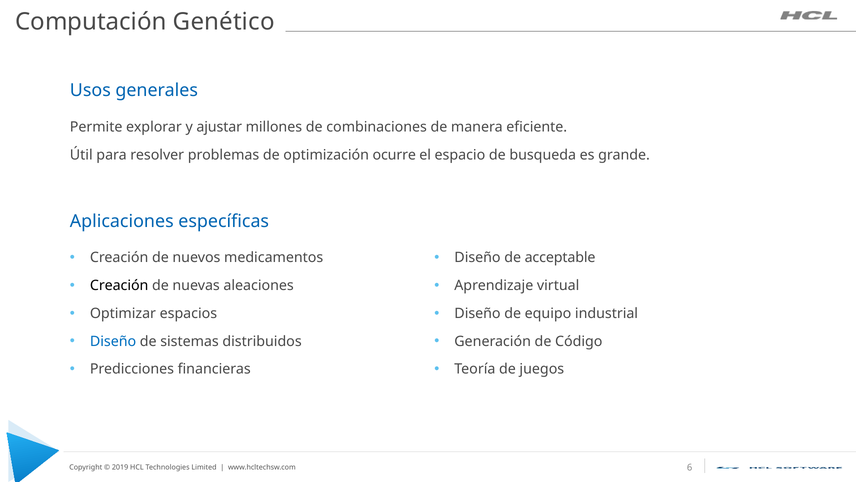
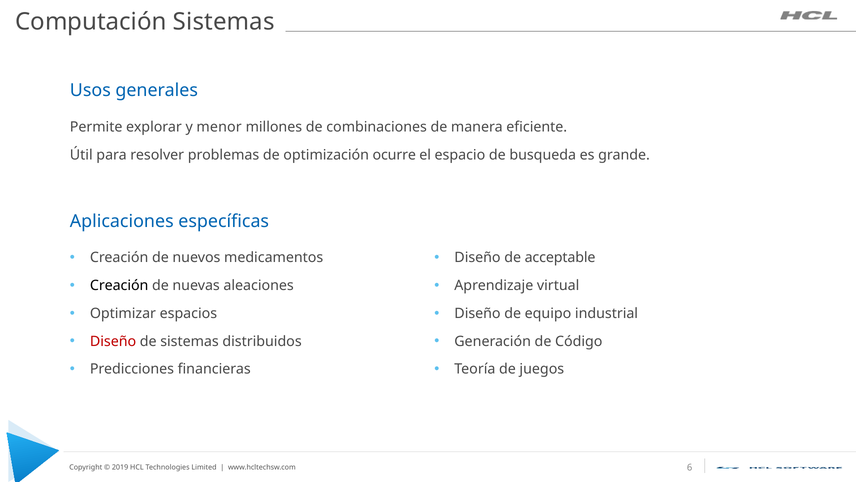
Computación Genético: Genético -> Sistemas (224, 22)
ajustar: ajustar -> menor (219, 127)
Diseño colour: blue -> red (113, 341)
